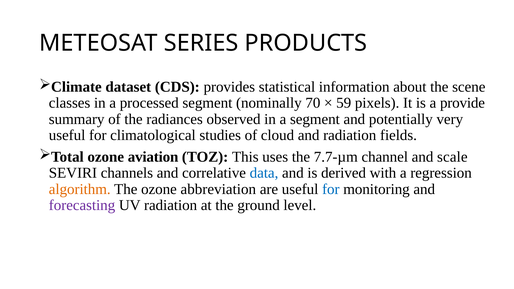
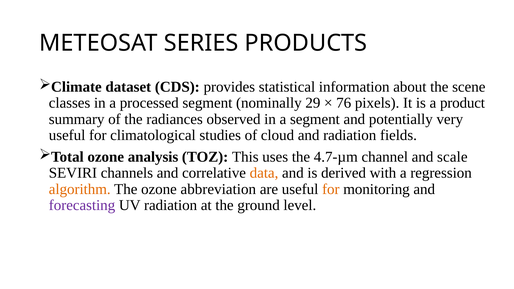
70: 70 -> 29 (313, 103)
59: 59 -> 76 (344, 103)
provide: provide -> product (462, 103)
aviation: aviation -> analysis (153, 157)
7.7-µm: 7.7-µm -> 4.7-µm (336, 157)
data colour: blue -> orange (264, 173)
for colour: blue -> orange (331, 189)
